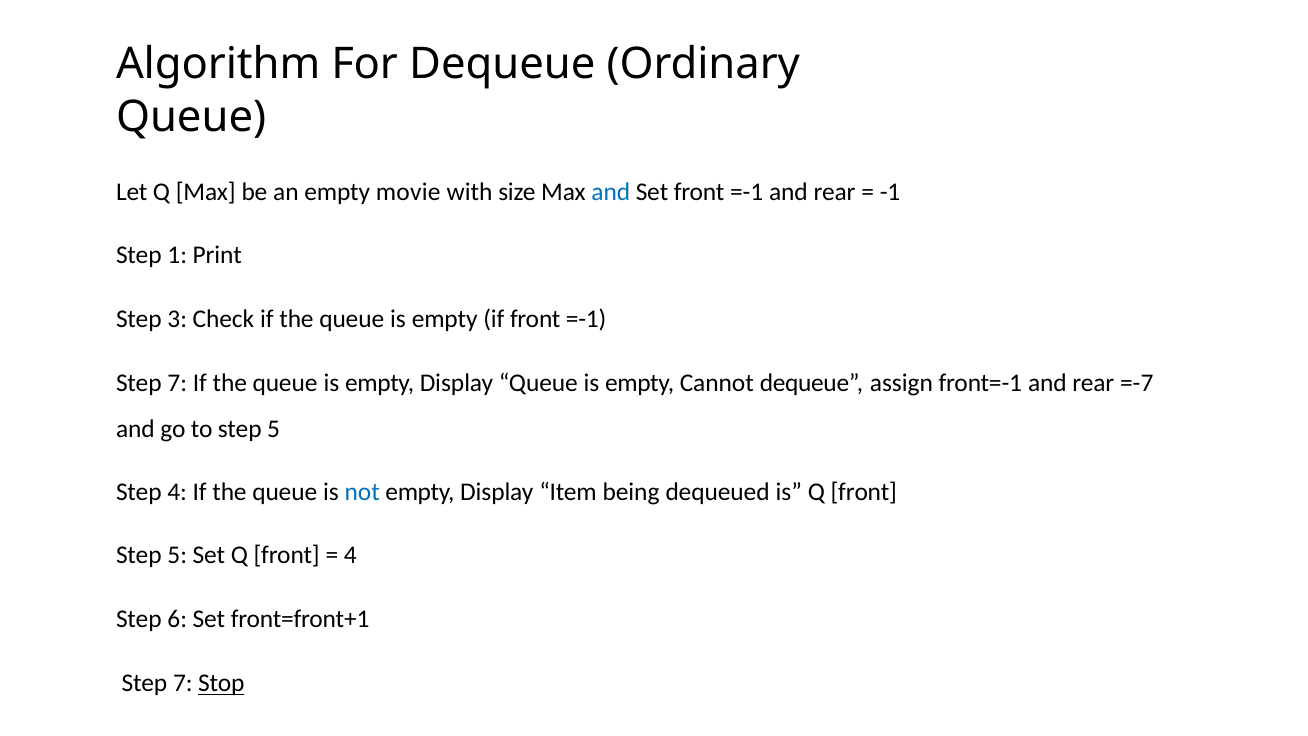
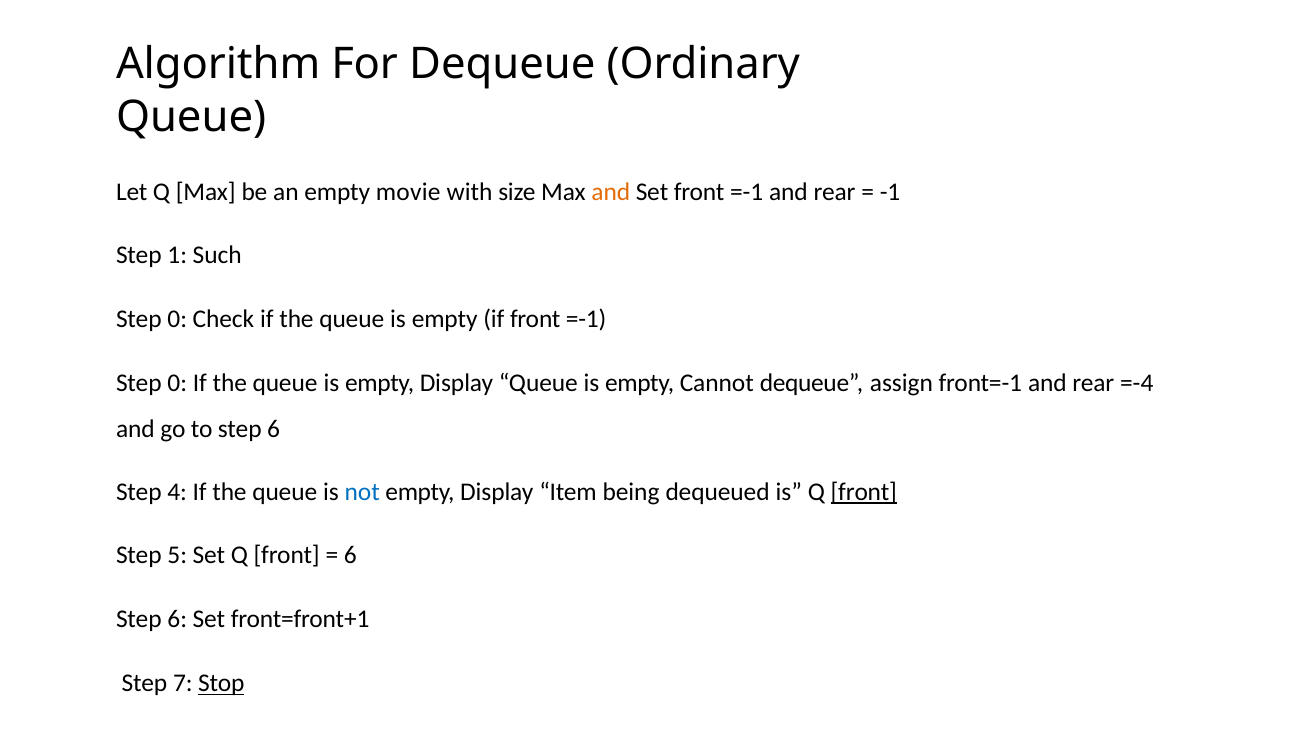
and colour: blue -> orange (611, 192)
Print: Print -> Such (217, 255)
3: 3 -> 0 (177, 319)
7: 7 -> 0 (177, 383)
=-7: =-7 -> =-4 (1137, 383)
to step 5: 5 -> 6 (274, 429)
front underline: none -> present (864, 492)
4: 4 -> 6 (350, 555)
